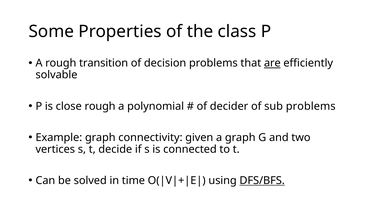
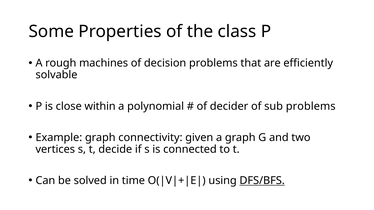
transition: transition -> machines (104, 63)
are underline: present -> none (272, 63)
close rough: rough -> within (100, 106)
